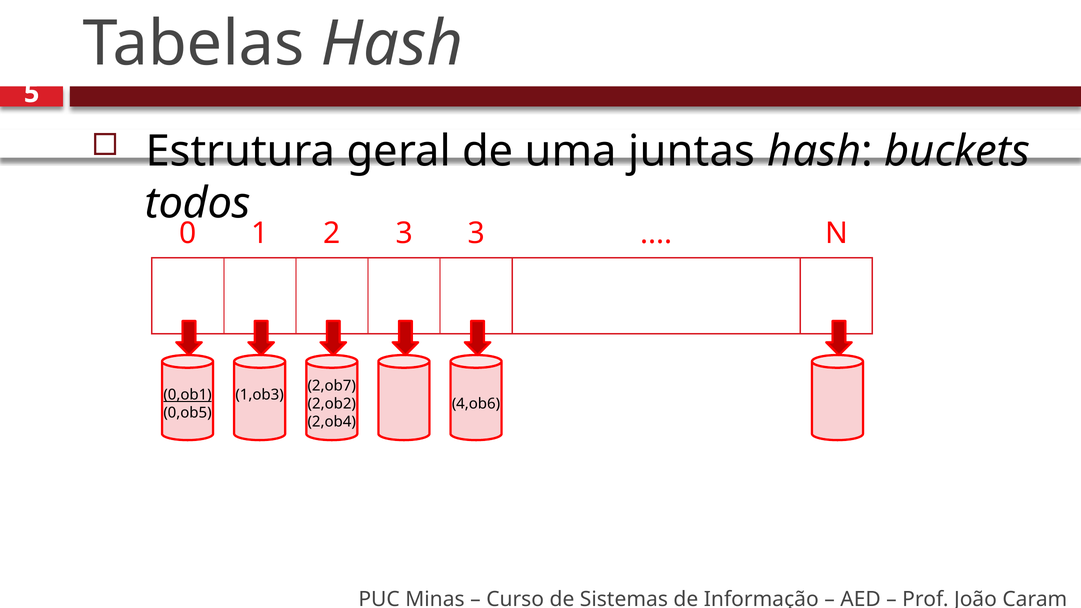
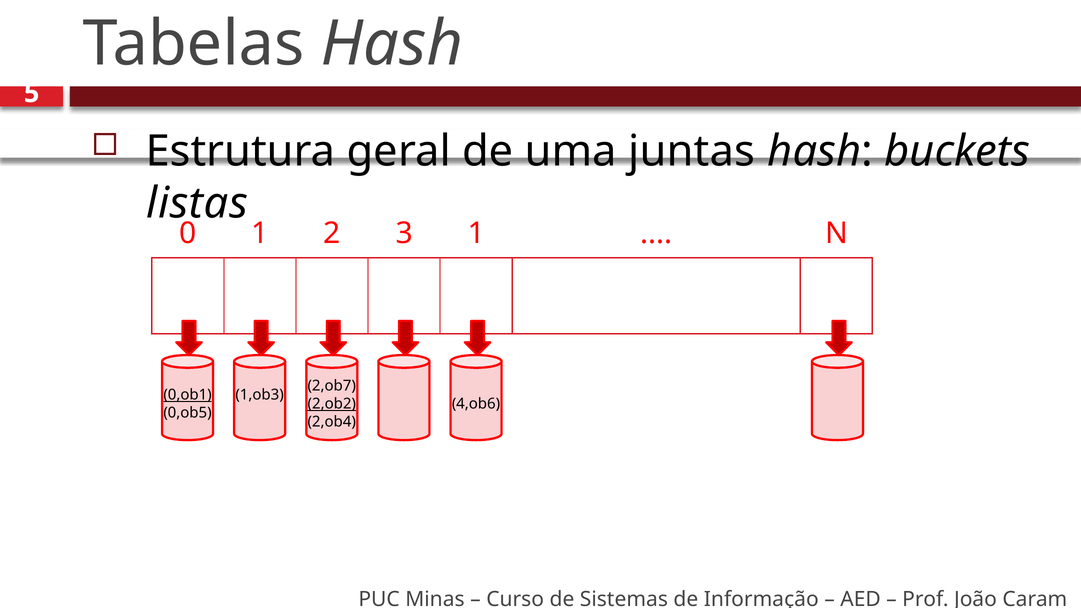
todos: todos -> listas (197, 204)
3 3: 3 -> 1 (476, 233)
2,ob2 underline: none -> present (332, 404)
